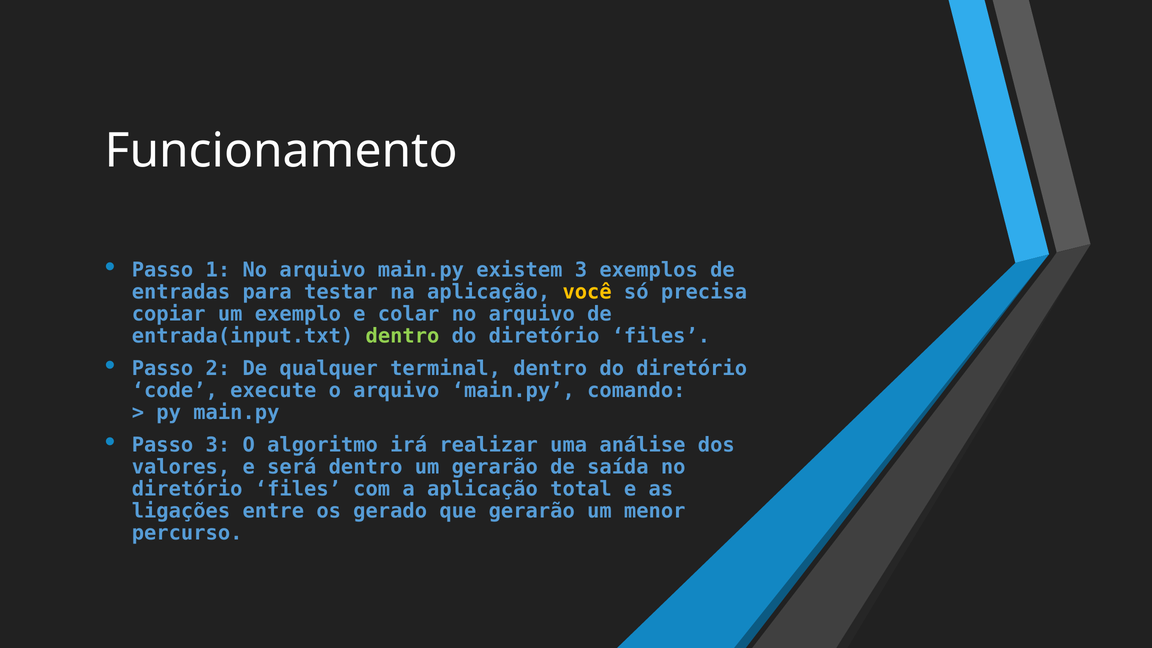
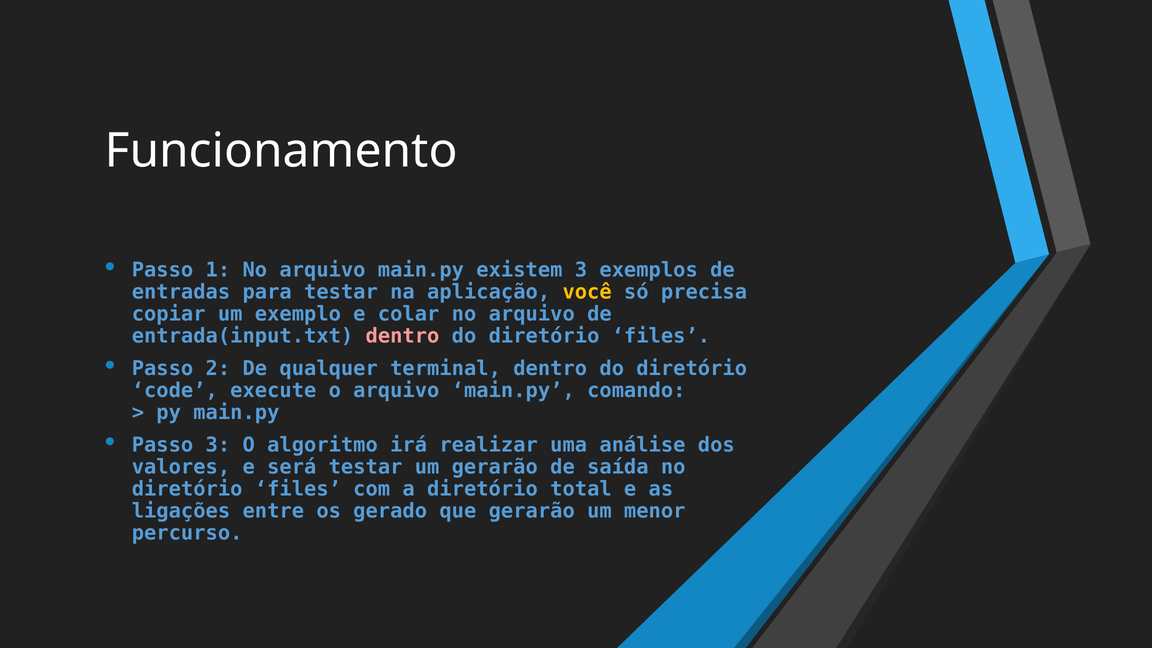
dentro colour: light green -> pink (402, 336)
será dentro: dentro -> testar (366, 467)
a aplicação: aplicação -> diretório (482, 489)
